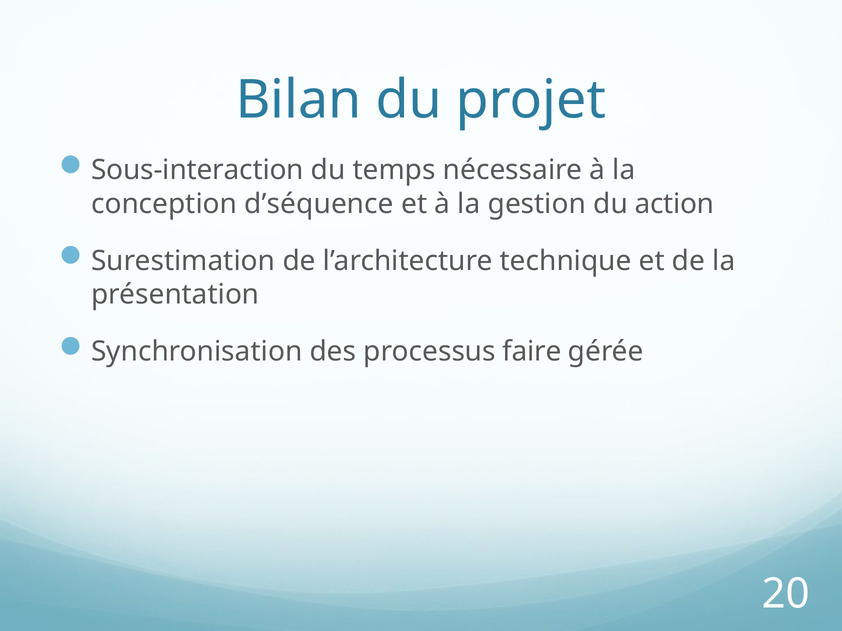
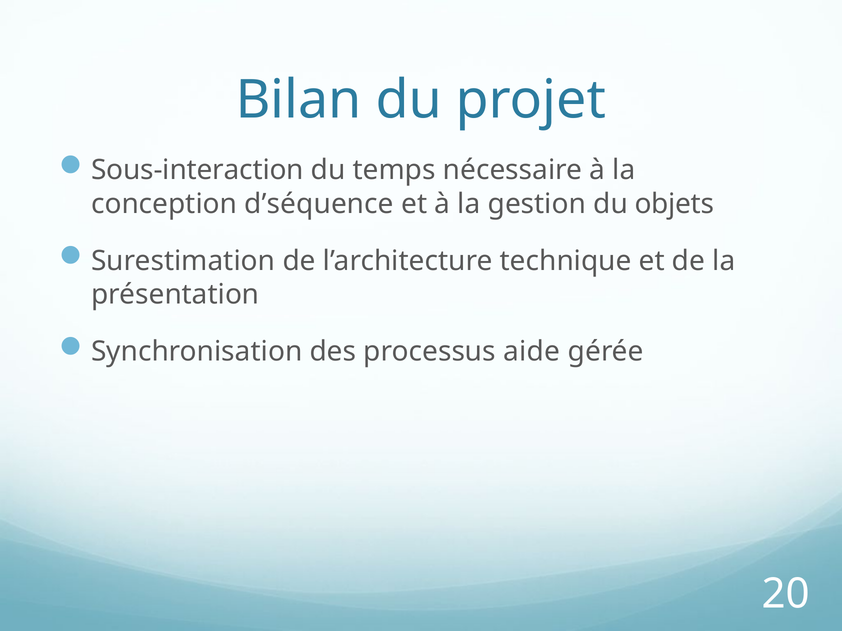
action: action -> objets (675, 204)
faire: faire -> aide (532, 352)
